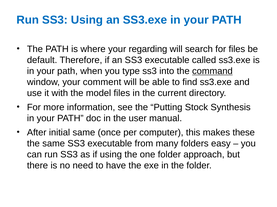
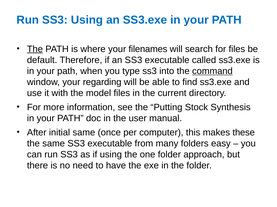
The underline: none -> present (35, 49)
regarding: regarding -> filenames (148, 49)
comment: comment -> regarding (102, 82)
